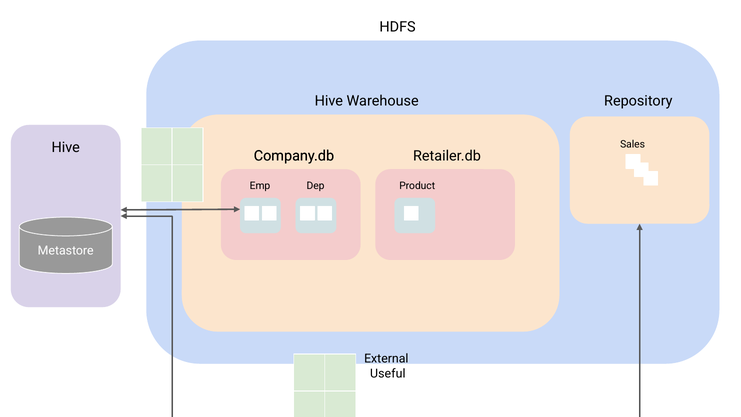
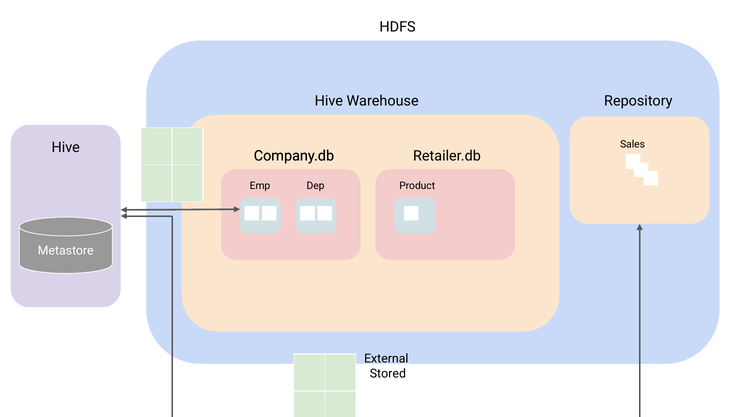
Useful: Useful -> Stored (388, 373)
